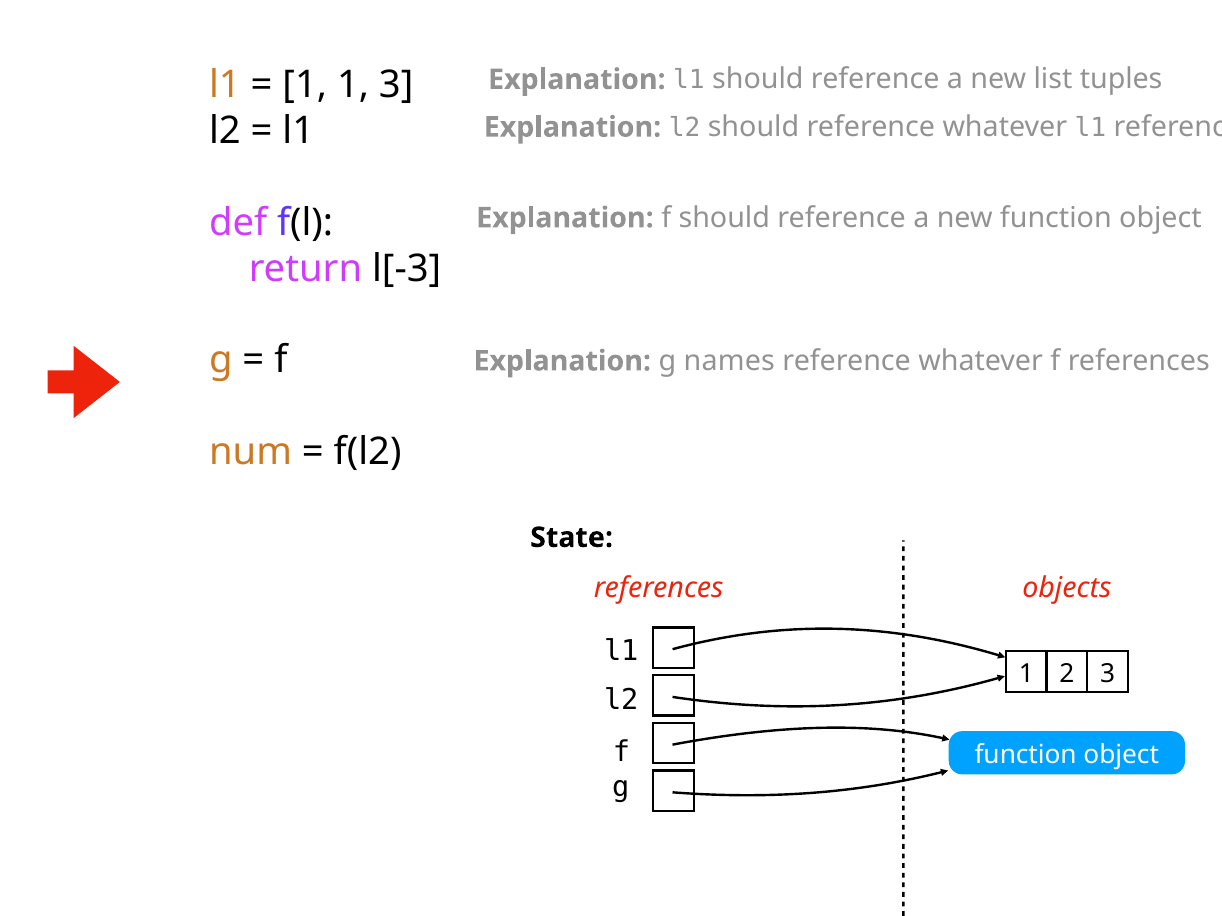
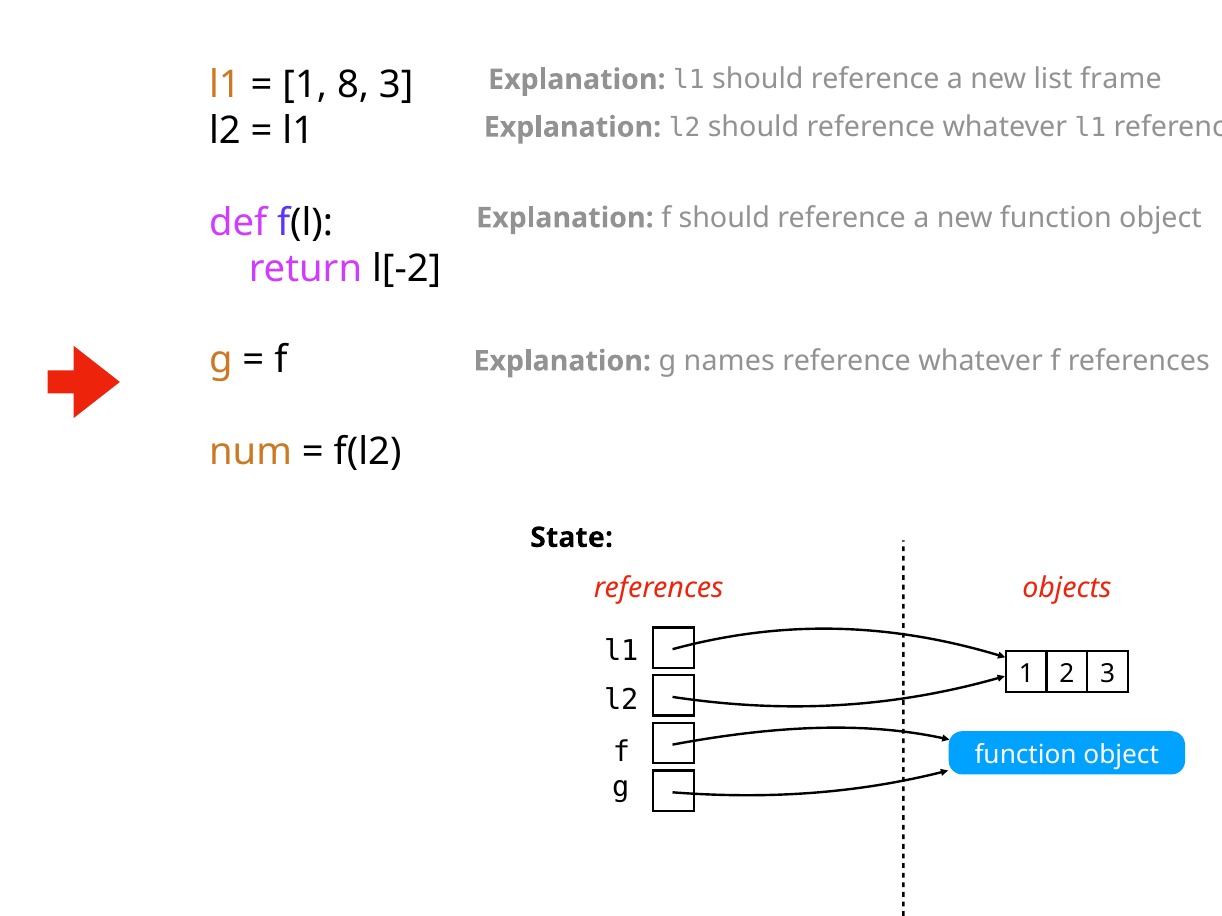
1 1: 1 -> 8 (353, 85)
tuples: tuples -> frame (1121, 80)
l[-3: l[-3 -> l[-2 (407, 269)
